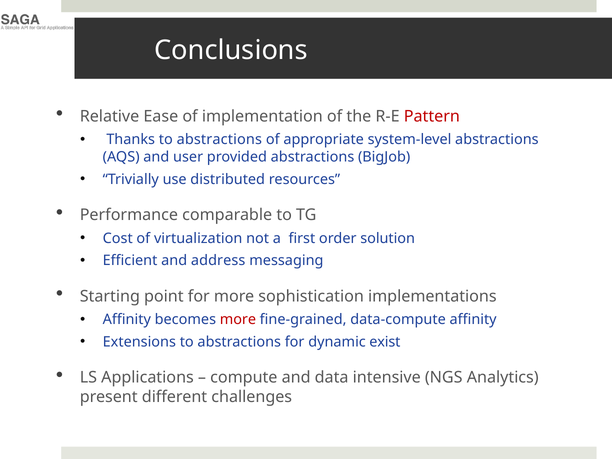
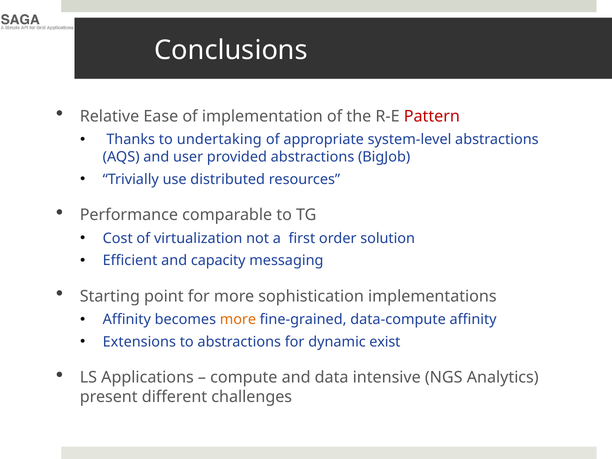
Thanks to abstractions: abstractions -> undertaking (219, 140)
address: address -> capacity (218, 261)
more colour: red -> orange (238, 320)
